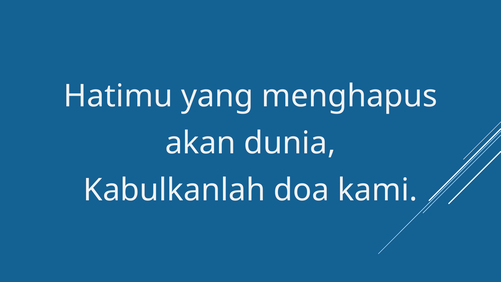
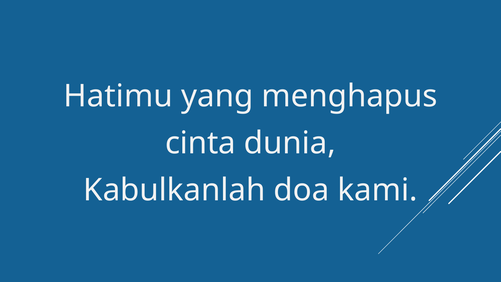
akan: akan -> cinta (200, 143)
